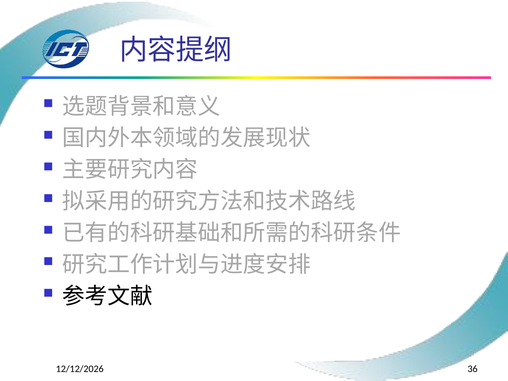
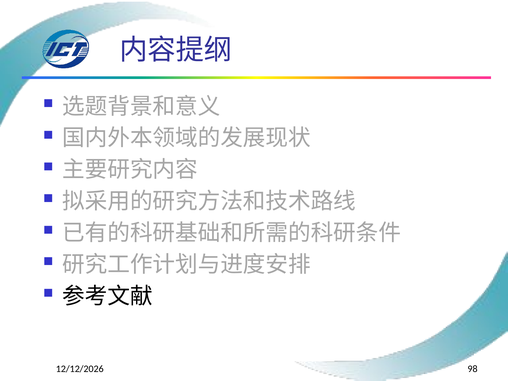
36: 36 -> 98 (473, 369)
